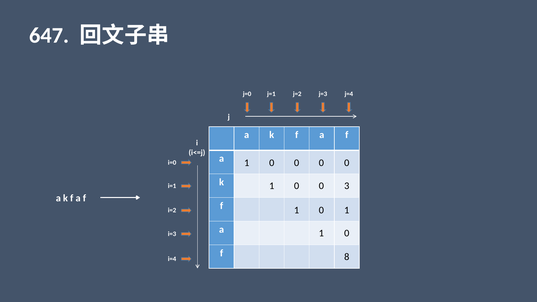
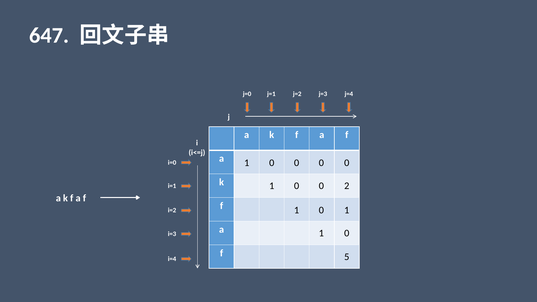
3: 3 -> 2 (347, 186)
8: 8 -> 5 (347, 257)
